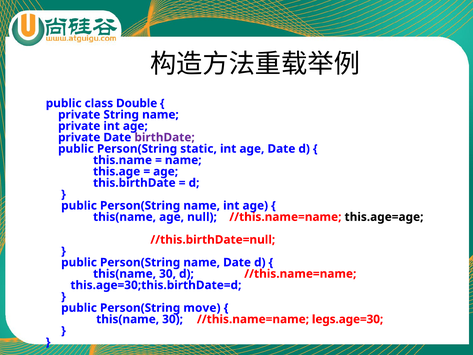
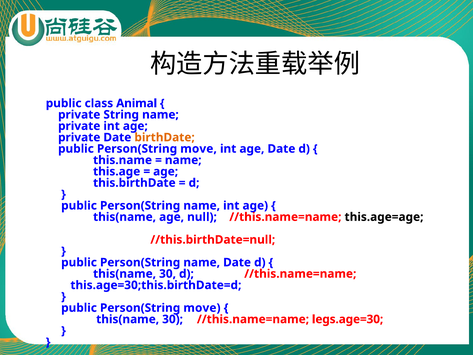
Double: Double -> Animal (137, 103)
birthDate colour: purple -> orange (165, 137)
static: static -> move (199, 149)
